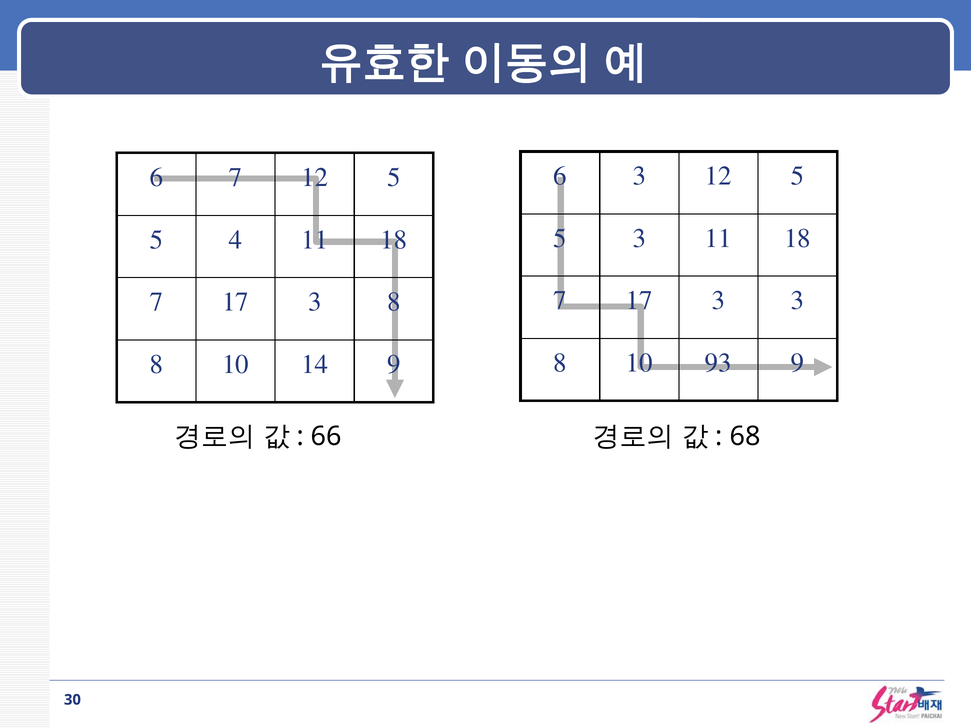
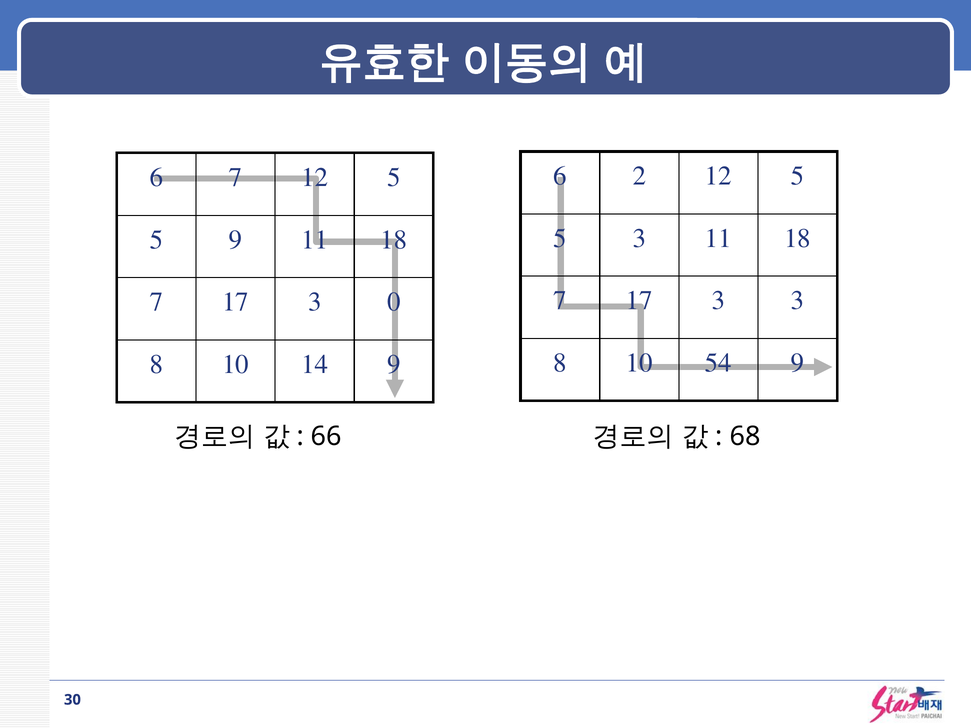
6 3: 3 -> 2 (639, 176)
5 4: 4 -> 9 (236, 240)
17 3 8: 8 -> 0 (394, 302)
93: 93 -> 54 (718, 363)
